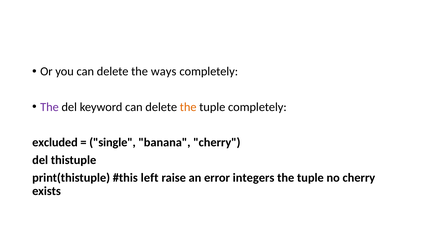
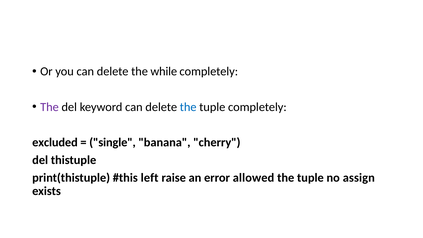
ways: ways -> while (164, 71)
the colour: orange -> blue (188, 107)
integers: integers -> allowed (254, 178)
no cherry: cherry -> assign (359, 178)
